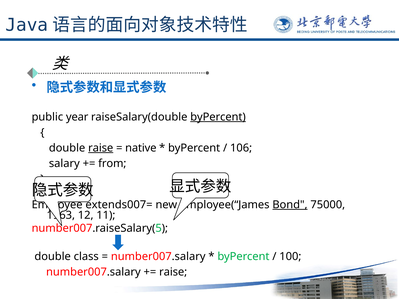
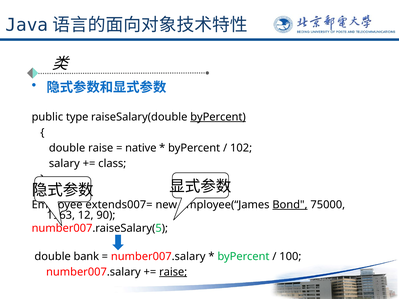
year: year -> type (77, 117)
raise underline: present -> none (101, 148)
106: 106 -> 102 (241, 148)
from: from -> class (112, 164)
11: 11 -> 90 (106, 215)
class: class -> bank (86, 257)
raise underline: none -> present (173, 272)
